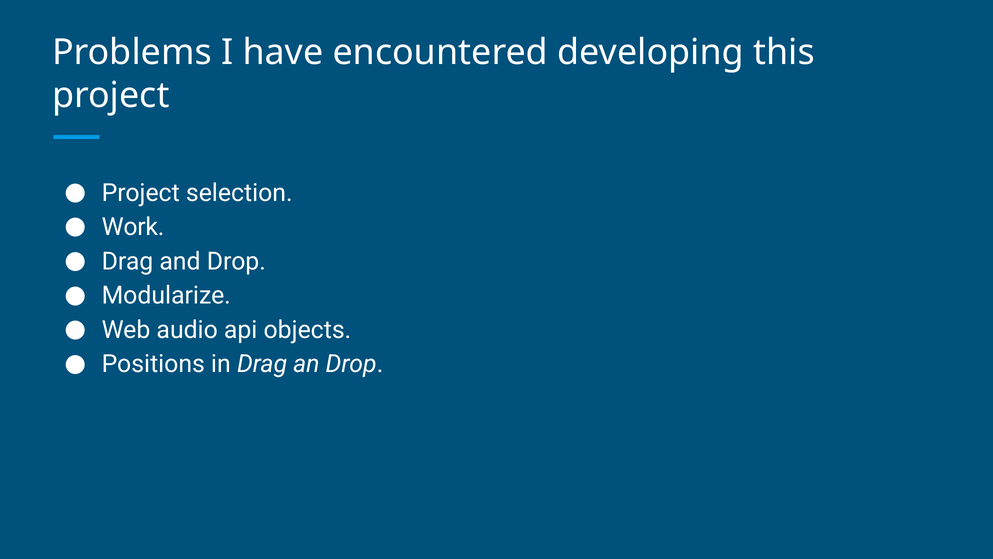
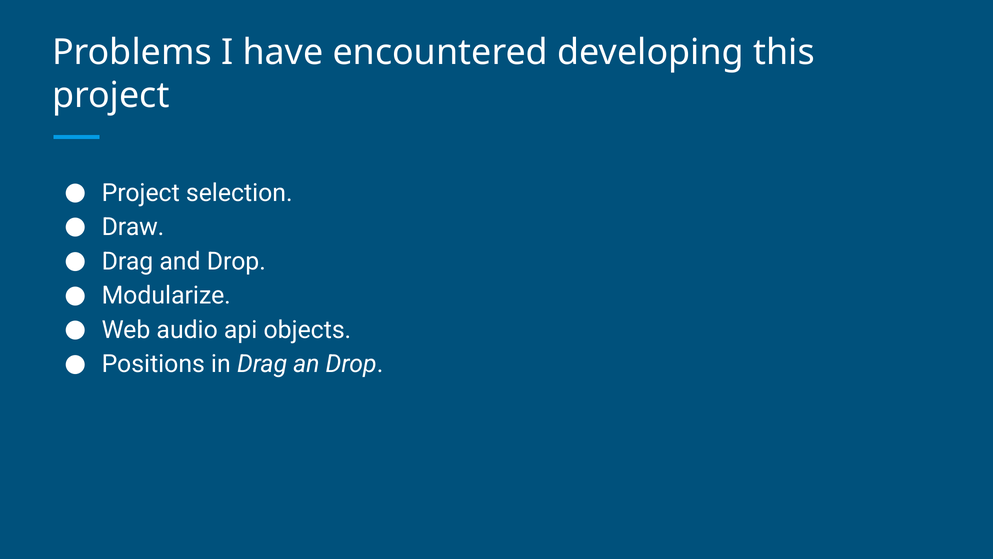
Work: Work -> Draw (133, 227)
